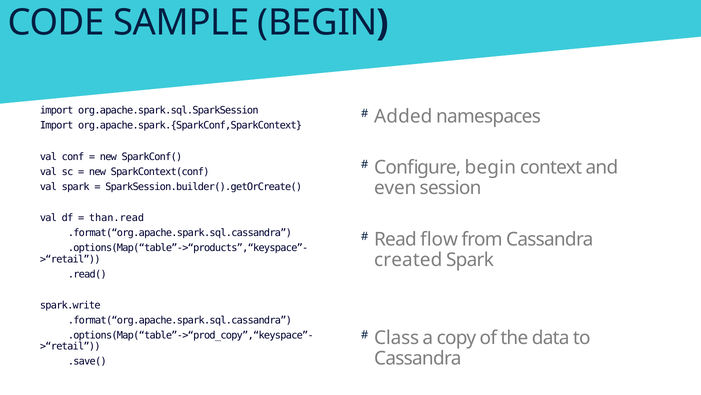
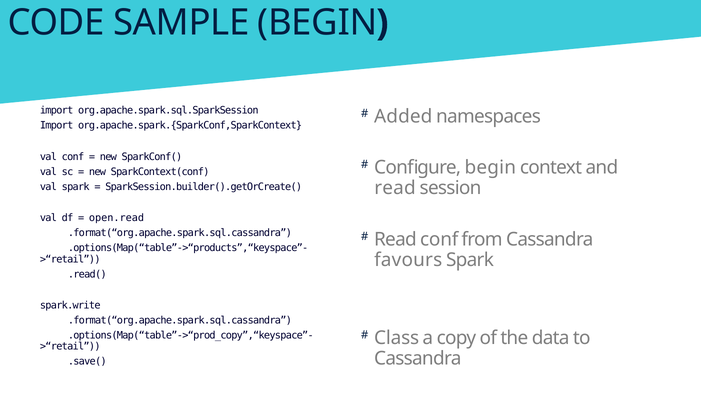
even: even -> read (395, 188)
than.read: than.read -> open.read (117, 218)
Read flow: flow -> conf (439, 239)
created: created -> favours (408, 259)
